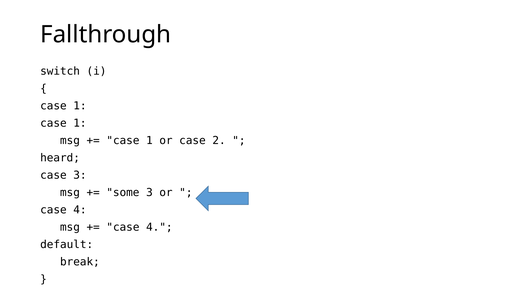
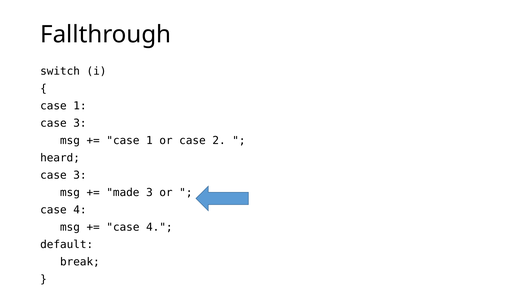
1: 1 -> 3 (80, 123)
some: some -> made (123, 193)
